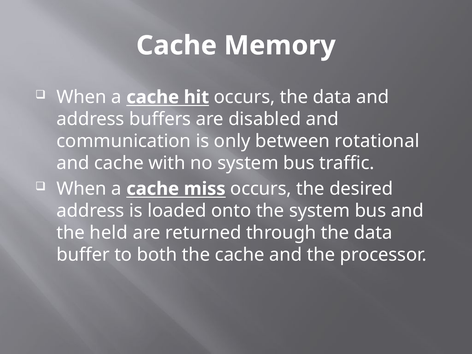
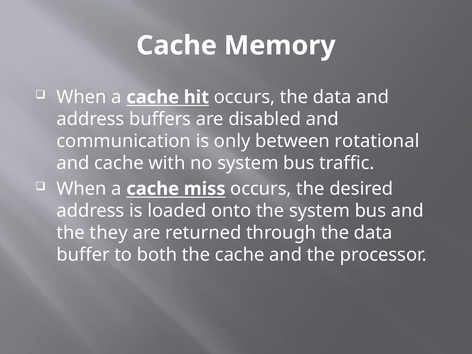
held: held -> they (109, 233)
